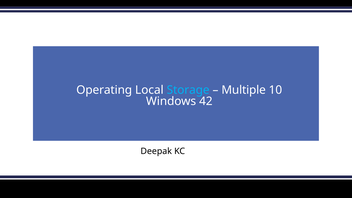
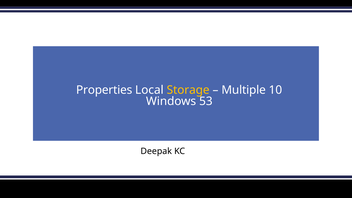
Operating: Operating -> Properties (104, 90)
Storage colour: light blue -> yellow (188, 90)
42: 42 -> 53 (206, 101)
